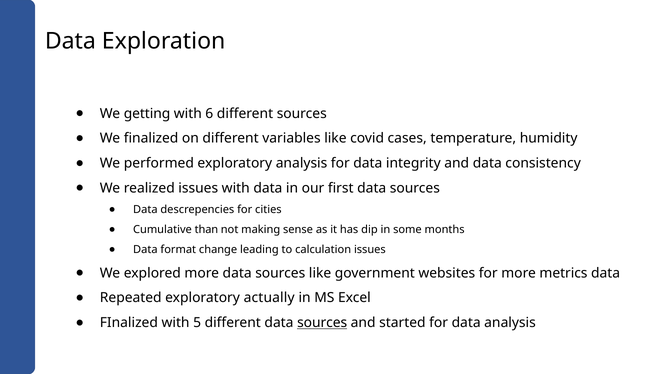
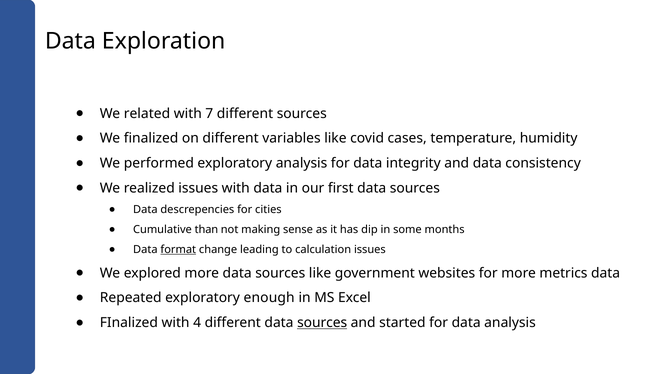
getting: getting -> related (147, 113)
6: 6 -> 7 (209, 113)
format underline: none -> present (178, 250)
actually: actually -> enough (269, 298)
5: 5 -> 4 (197, 323)
